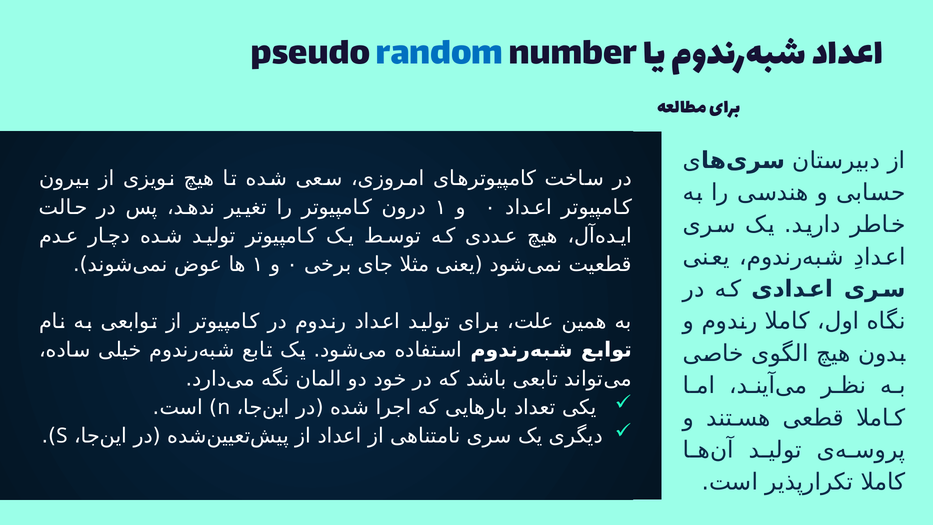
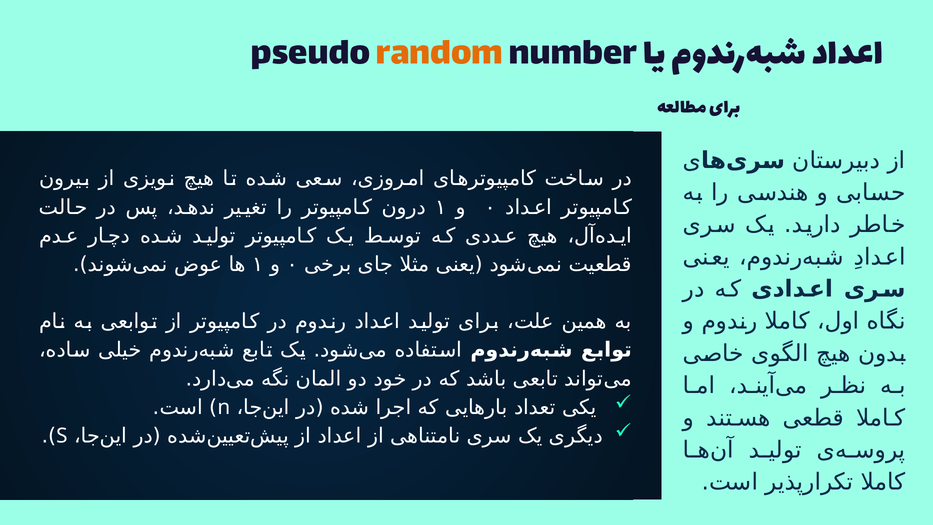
random colour: blue -> orange (440, 51)
